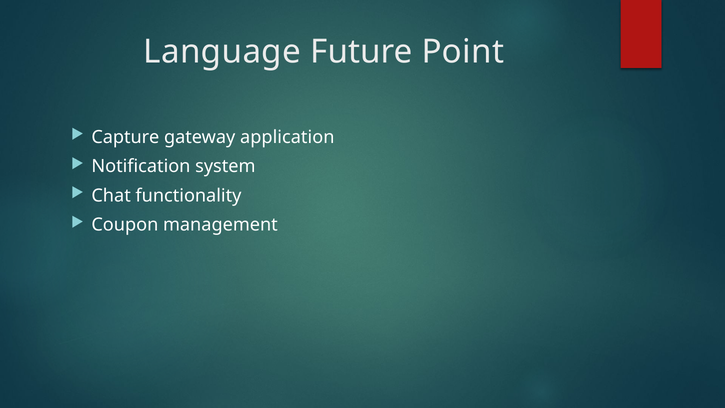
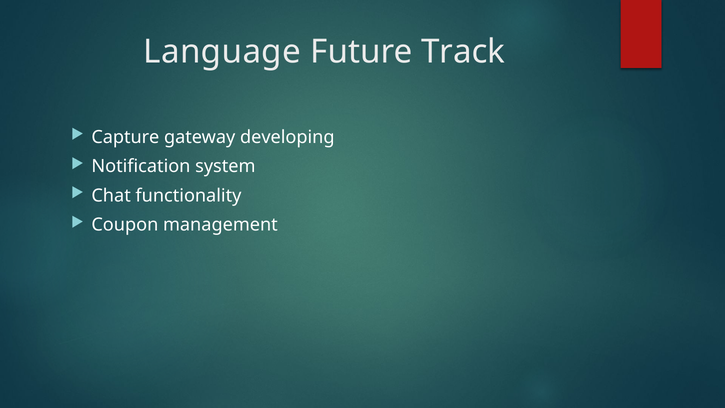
Point: Point -> Track (463, 52)
application: application -> developing (287, 137)
